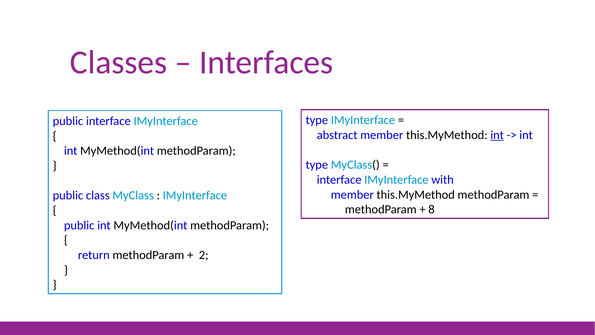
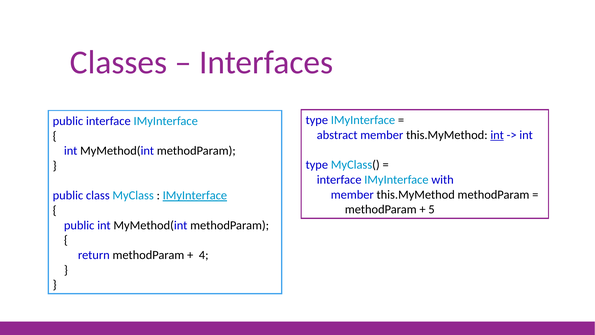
IMyInterface underline: none -> present (195, 195)
8: 8 -> 5 (432, 209)
2: 2 -> 4 (204, 255)
